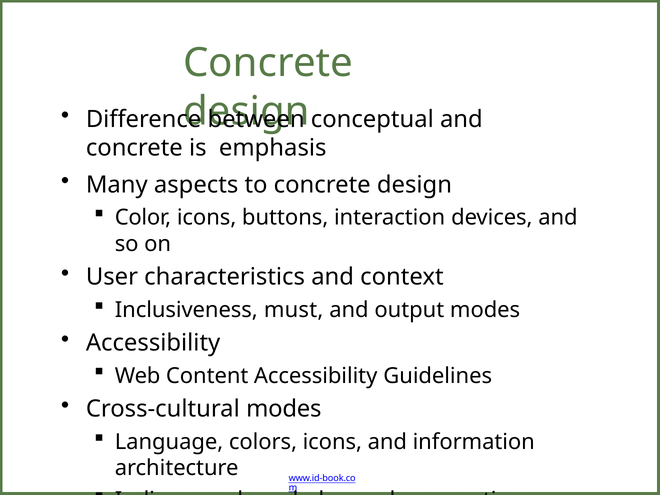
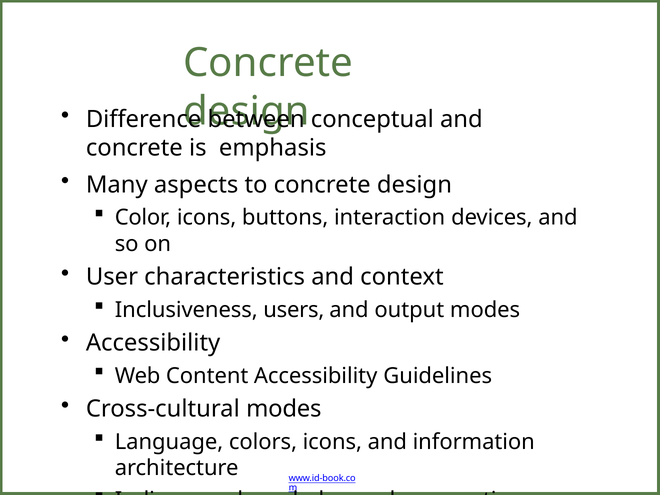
must: must -> users (294, 310)
